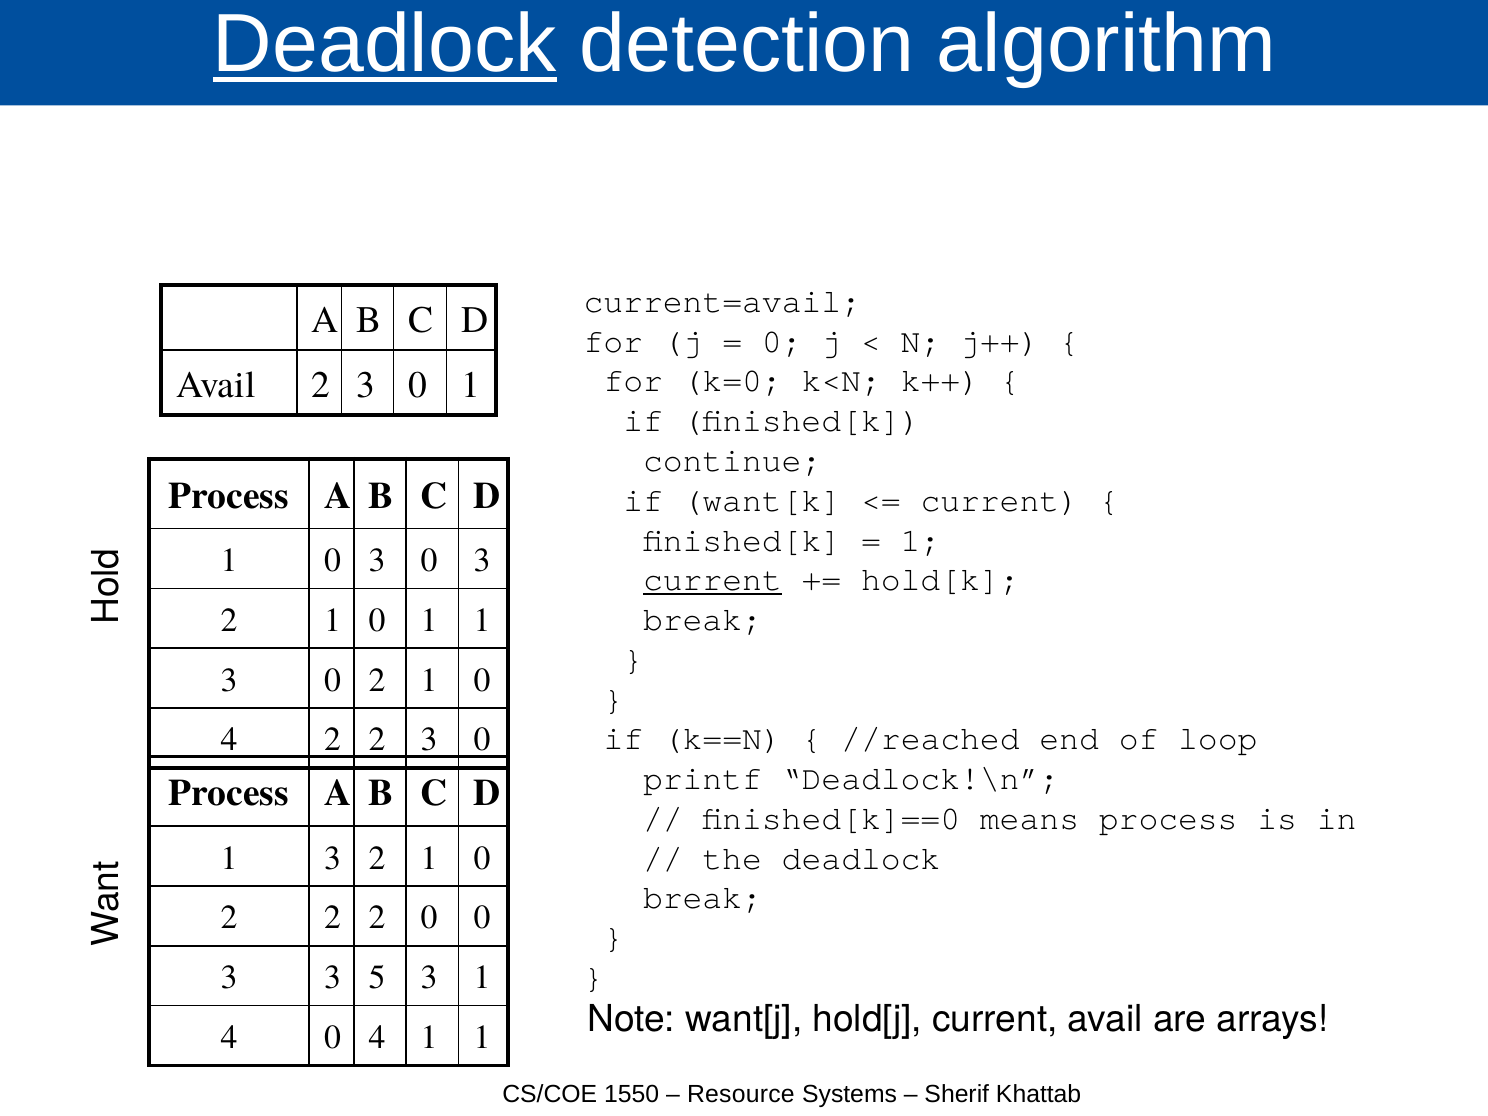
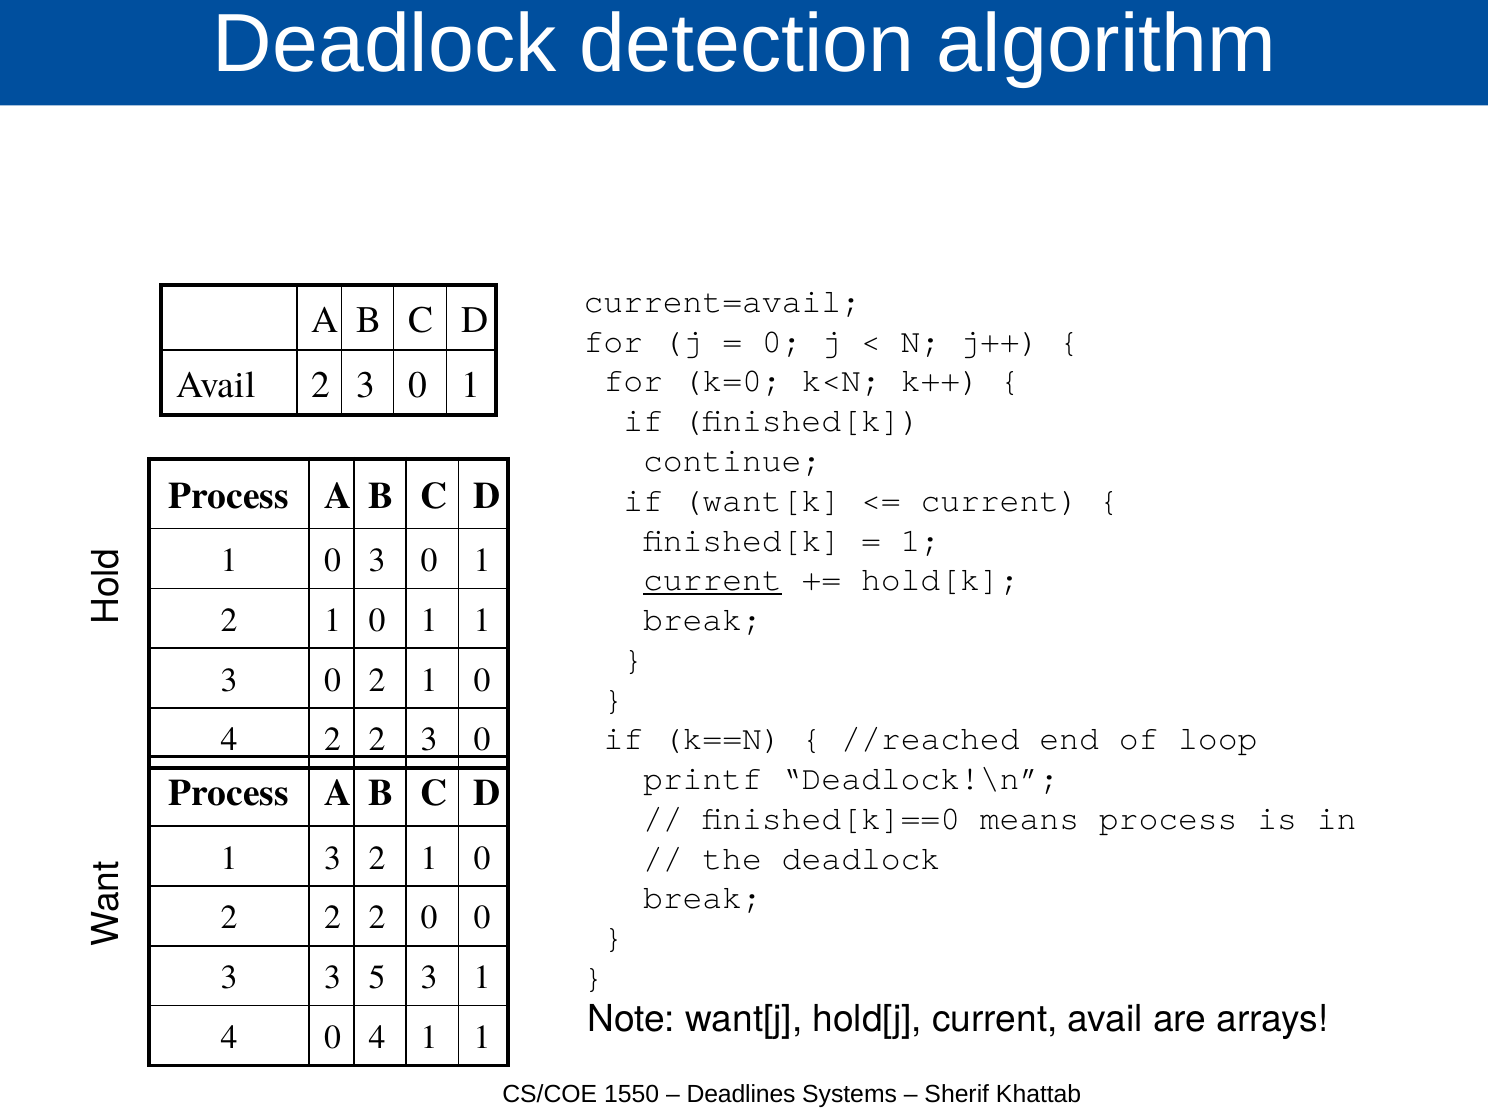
Deadlock underline: present -> none (385, 44)
0 3 0 3: 3 -> 1 (482, 560)
Resource: Resource -> Deadlines (741, 1094)
